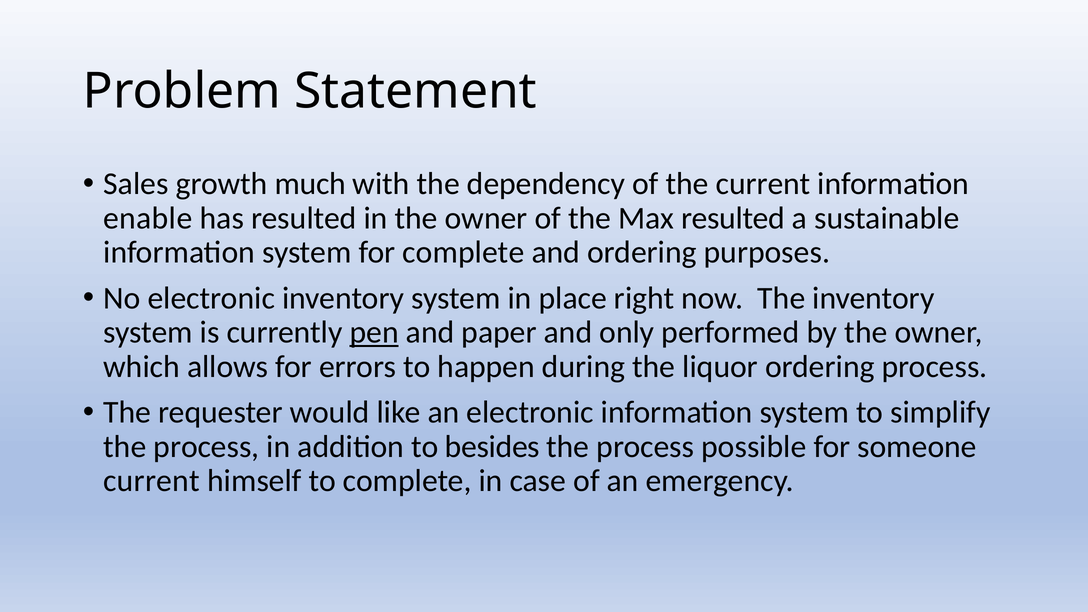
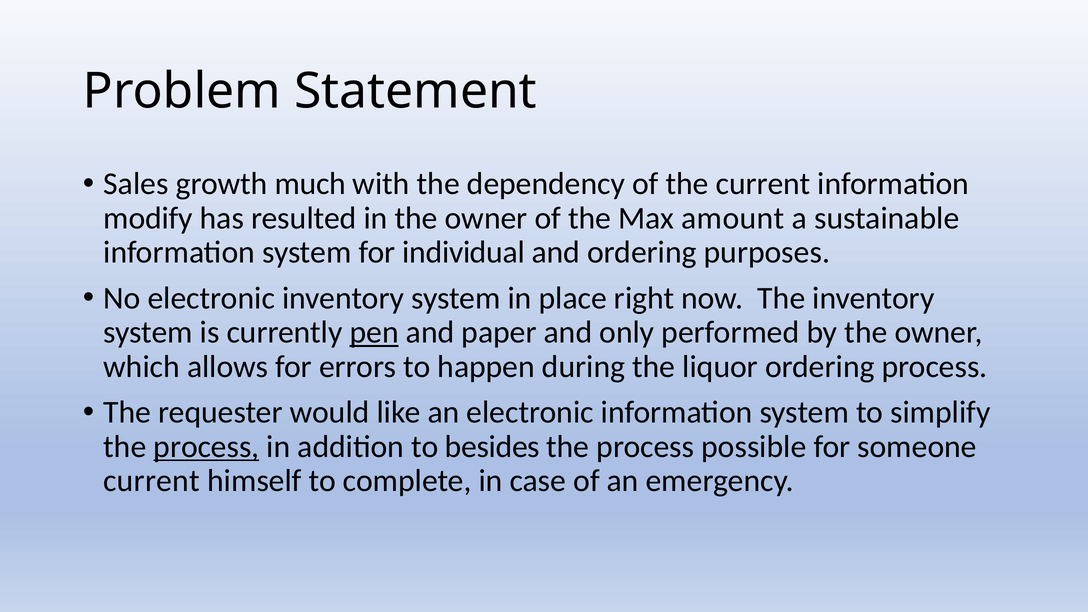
enable: enable -> modify (148, 218)
Max resulted: resulted -> amount (733, 218)
for complete: complete -> individual (464, 253)
process underline: none -> present (206, 447)
